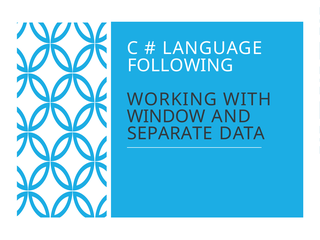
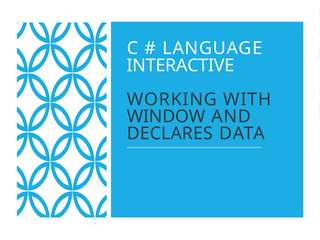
FOLLOWING: FOLLOWING -> INTERACTIVE (180, 65)
SEPARATE: SEPARATE -> DECLARES (170, 134)
